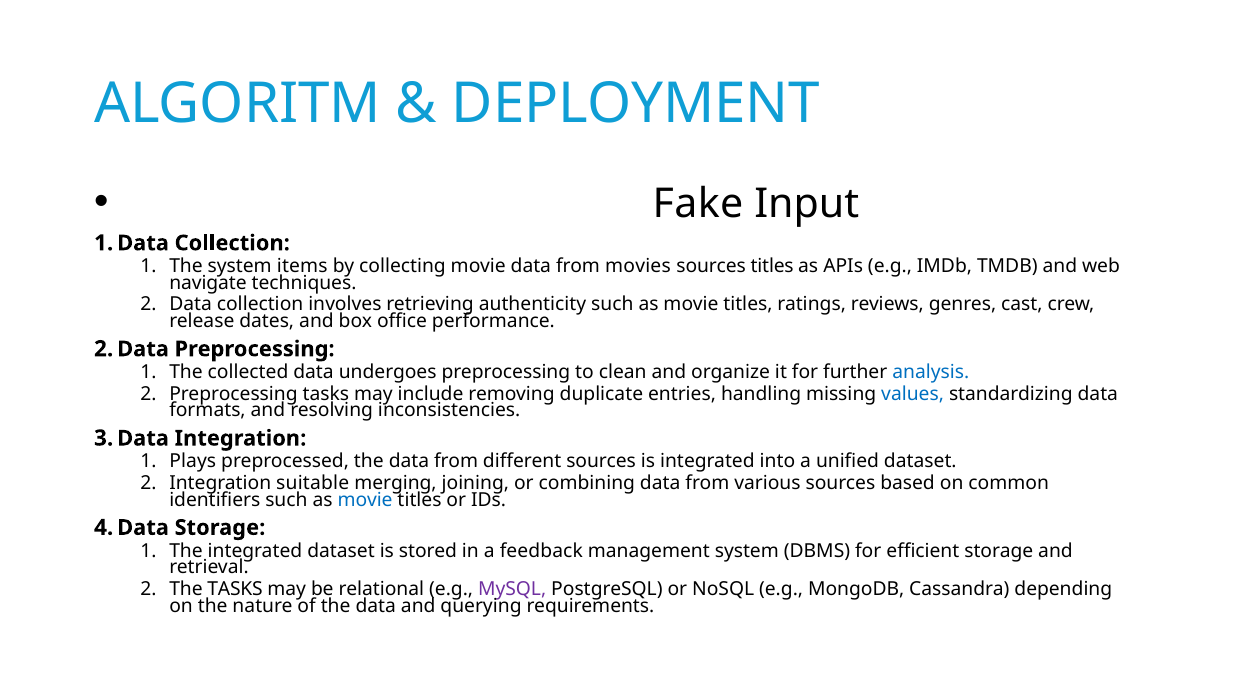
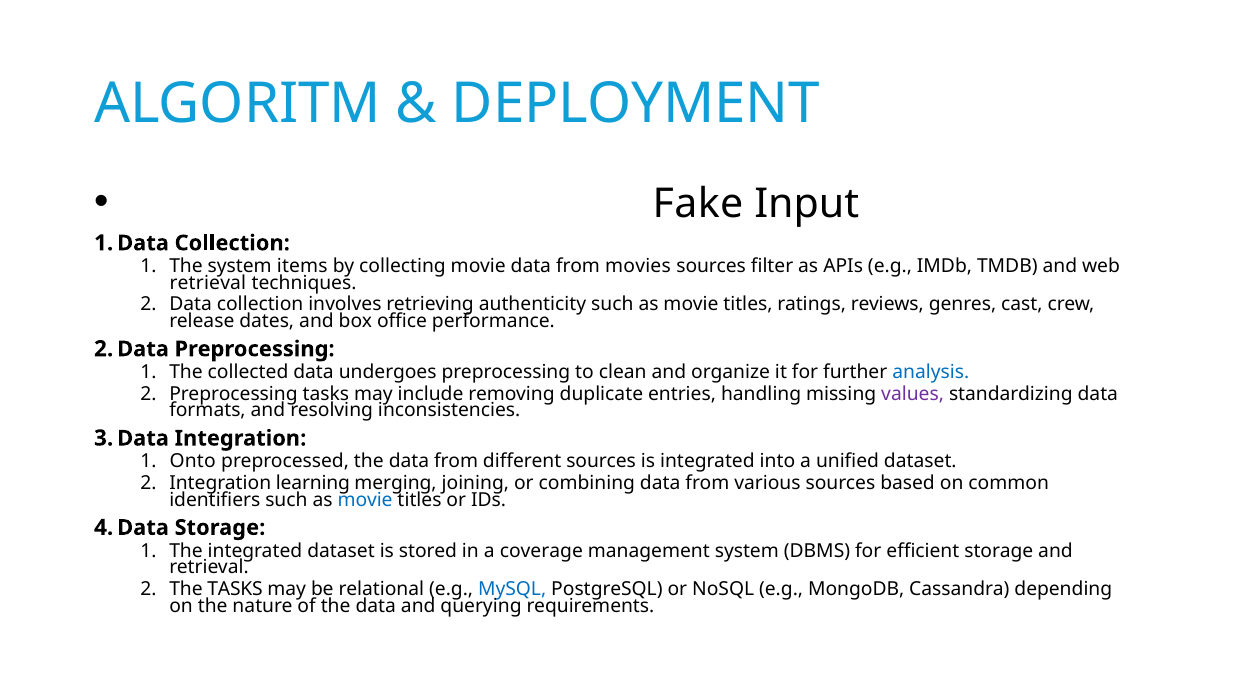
sources titles: titles -> filter (772, 266)
navigate: navigate -> retrieval (208, 283)
values colour: blue -> purple (913, 394)
Plays: Plays -> Onto (193, 461)
suitable: suitable -> learning (313, 483)
feedback: feedback -> coverage (541, 551)
MySQL colour: purple -> blue (512, 589)
